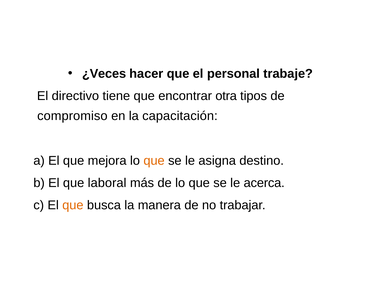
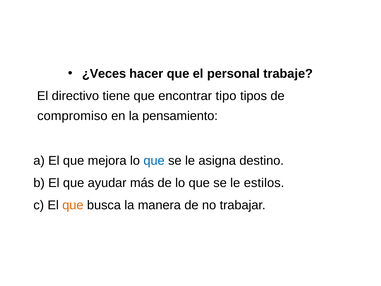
otra: otra -> tipo (226, 96)
capacitación: capacitación -> pensamiento (180, 116)
que colour: orange -> blue (154, 160)
laboral: laboral -> ayudar (107, 183)
acerca: acerca -> estilos (264, 183)
